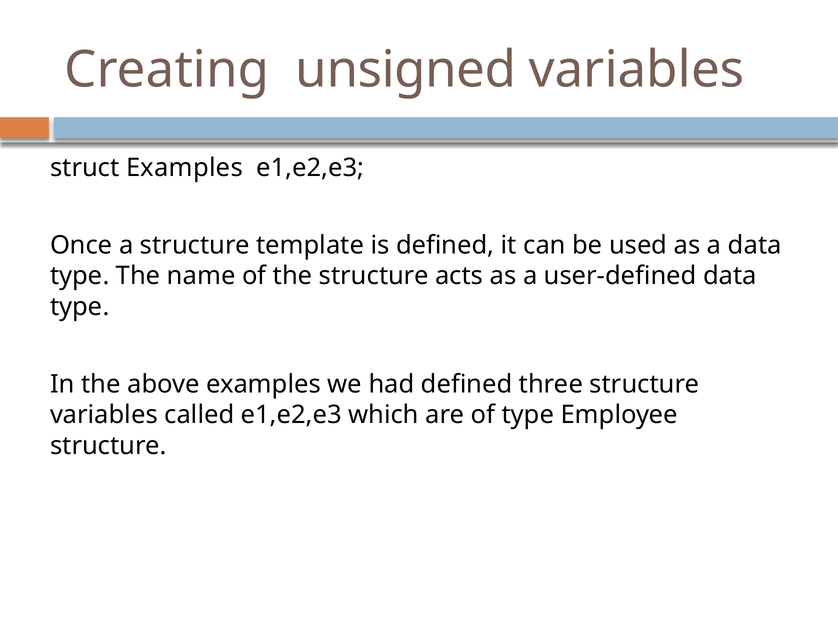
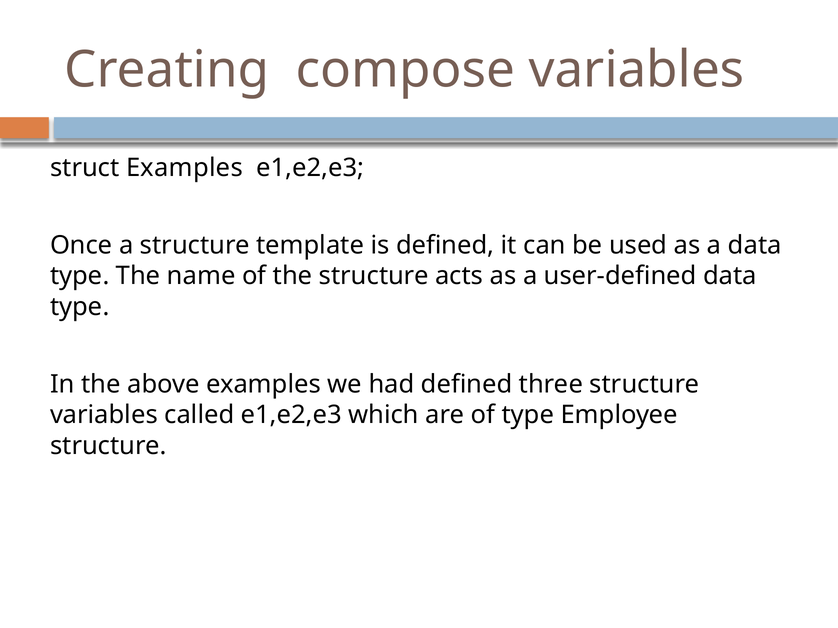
unsigned: unsigned -> compose (406, 70)
